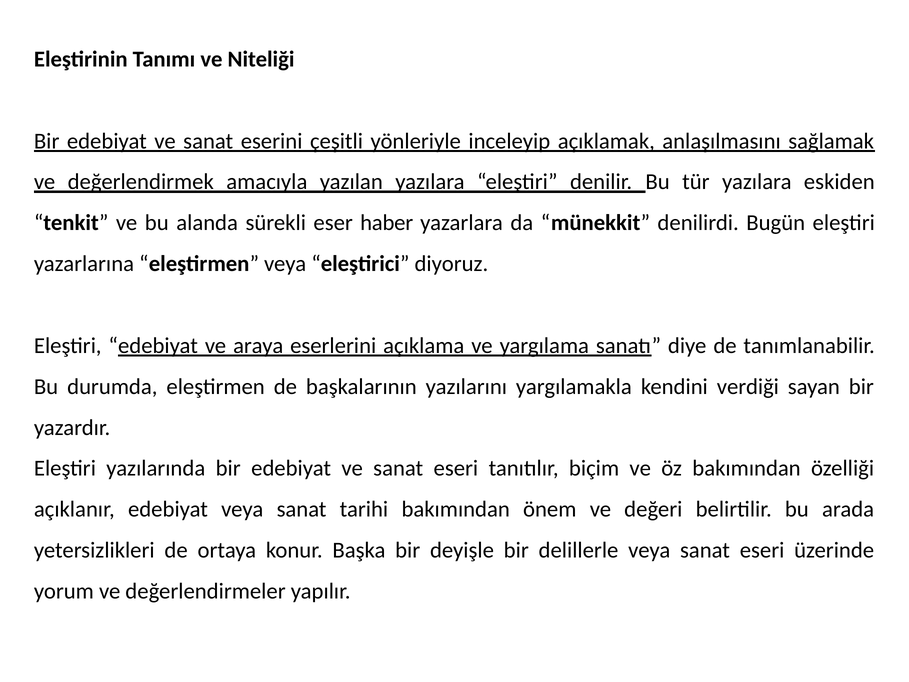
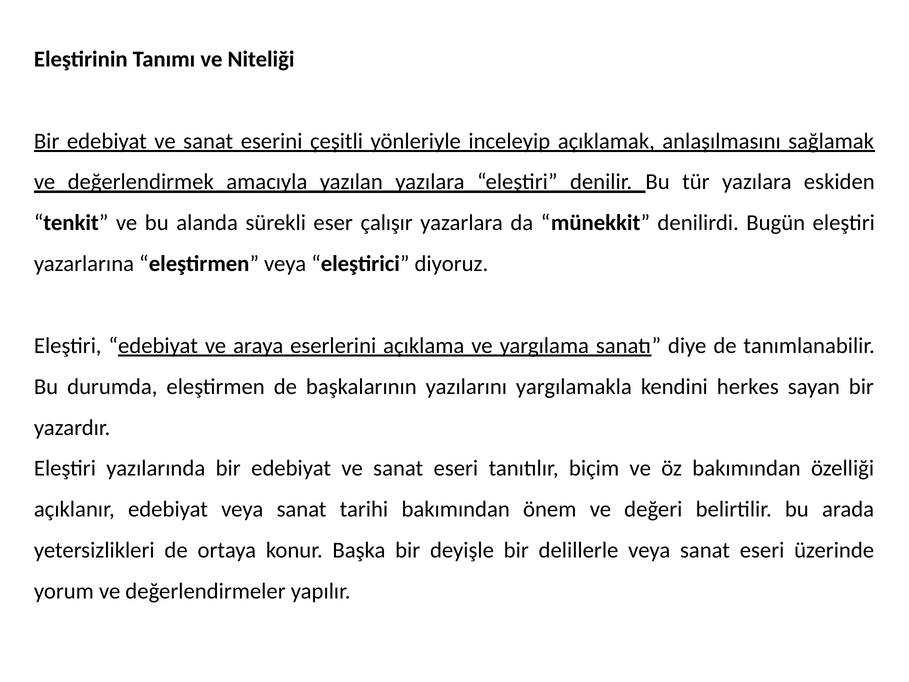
haber: haber -> çalışır (387, 223)
verdiği: verdiği -> herkes (748, 386)
